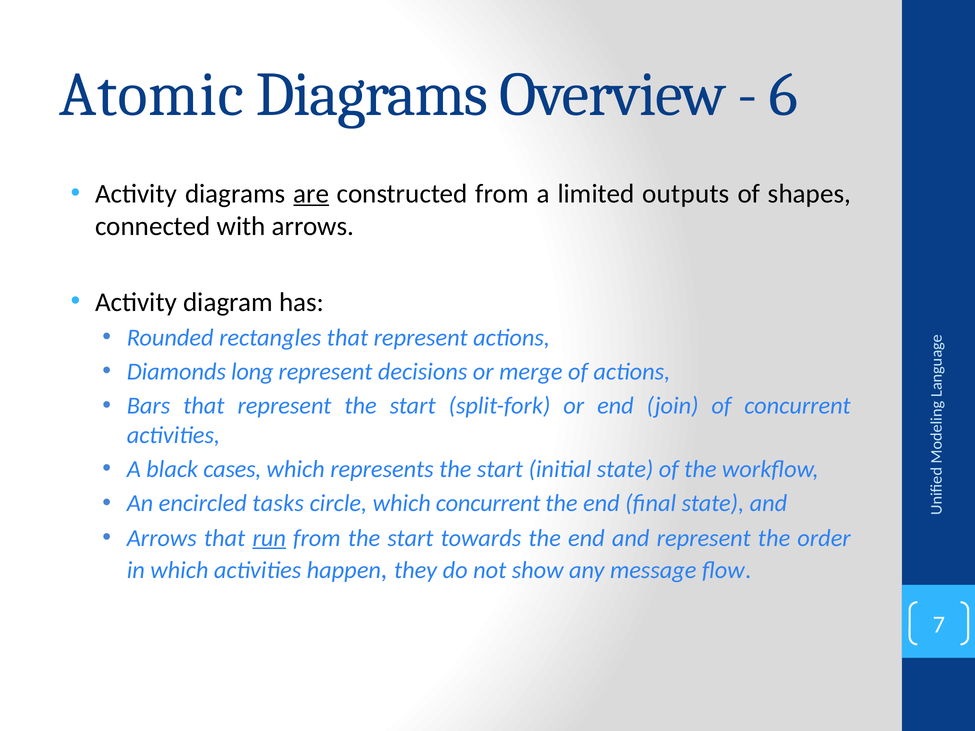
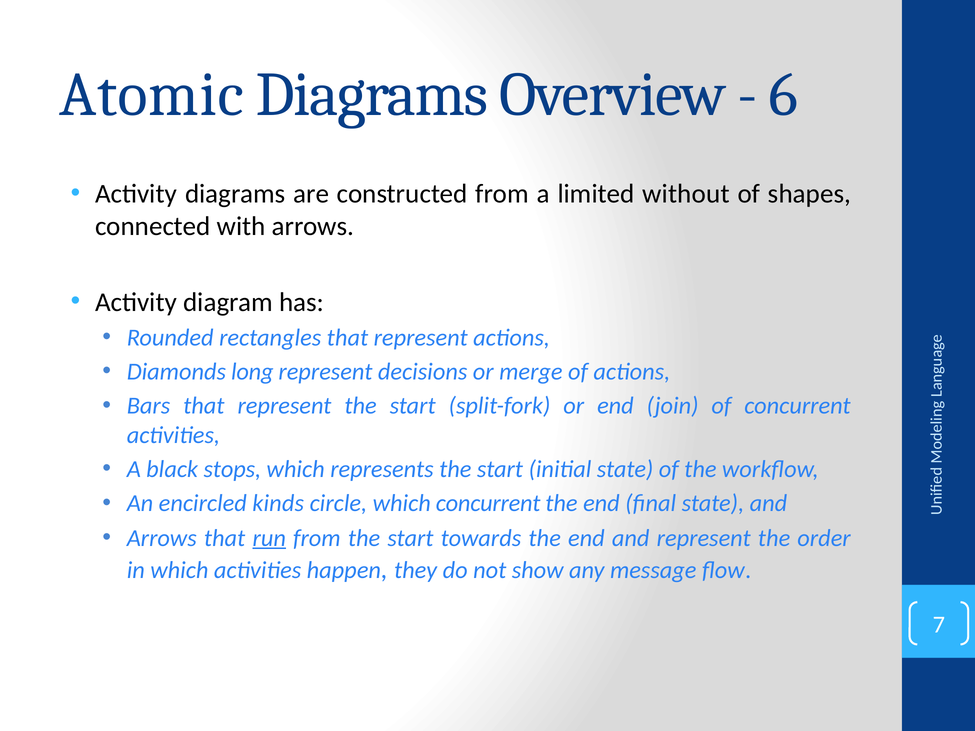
are underline: present -> none (311, 194)
outputs: outputs -> without (686, 194)
cases: cases -> stops (232, 469)
tasks: tasks -> kinds (278, 503)
